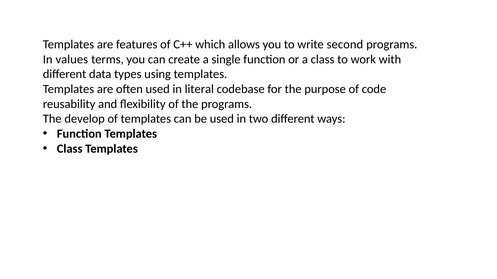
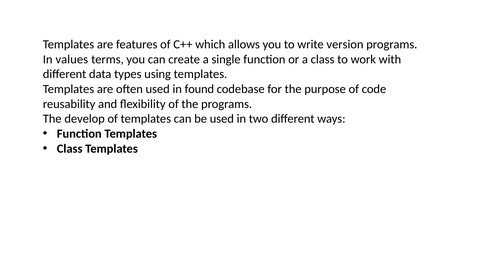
second: second -> version (345, 45)
literal: literal -> found (199, 89)
